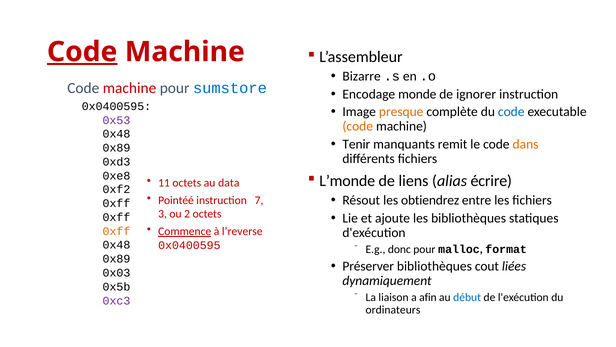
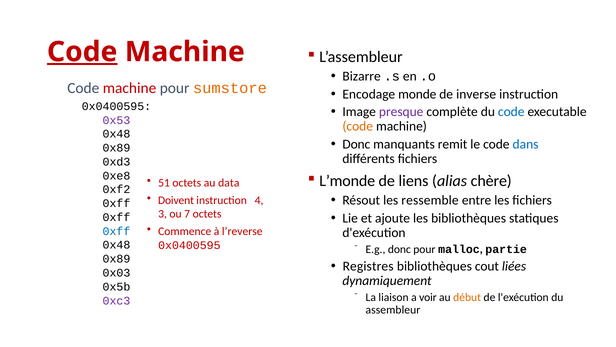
sumstore colour: blue -> orange (230, 88)
ignorer: ignorer -> inverse (476, 94)
presque colour: orange -> purple (401, 112)
Tenir: Tenir -> Donc (356, 144)
dans colour: orange -> blue (526, 144)
écrire: écrire -> chère (491, 181)
11: 11 -> 51 (164, 183)
obtiendrez: obtiendrez -> ressemble (430, 200)
Pointéé: Pointéé -> Doivent (176, 200)
7: 7 -> 4 (259, 200)
2: 2 -> 7 (187, 214)
Commence underline: present -> none (185, 231)
0xff colour: orange -> blue (116, 231)
format: format -> partie (506, 249)
Préserver: Préserver -> Registres (368, 266)
afin: afin -> voir (428, 297)
début colour: blue -> orange (467, 297)
ordinateurs: ordinateurs -> assembleur (393, 310)
